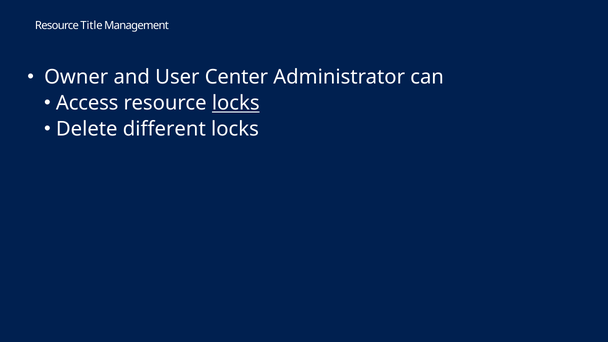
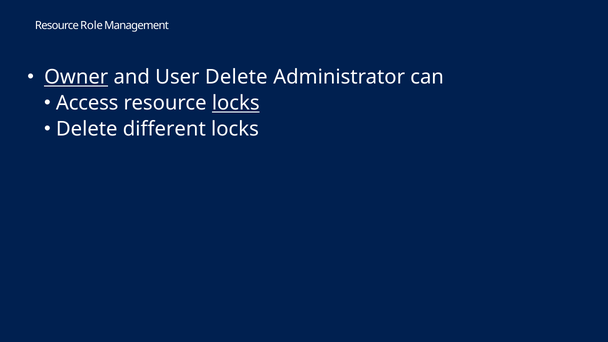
Title: Title -> Role (92, 26)
Owner underline: none -> present (76, 77)
User Center: Center -> Delete (236, 77)
